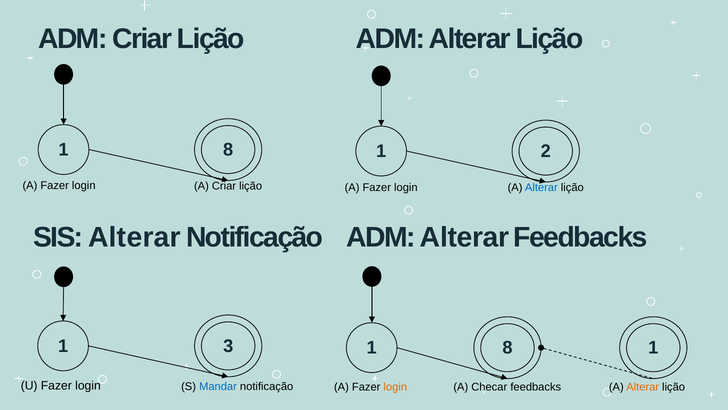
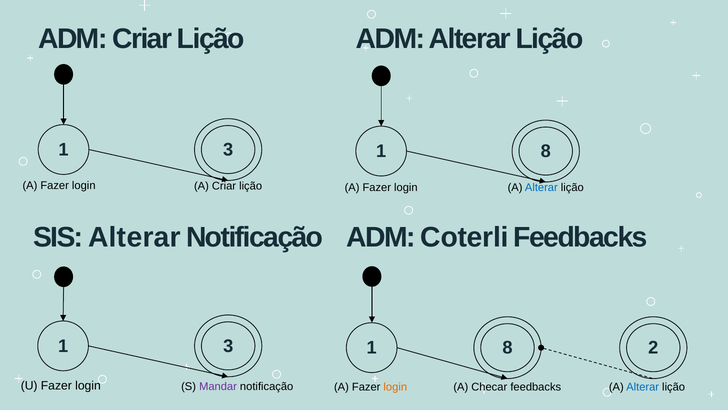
8: 8 -> 3 (228, 150)
2: 2 -> 8 (546, 151)
Alterar: Alterar -> Coterli (465, 237)
8 1: 1 -> 2 (653, 347)
Mandar colour: blue -> purple (218, 386)
Alterar colour: orange -> blue (643, 386)
